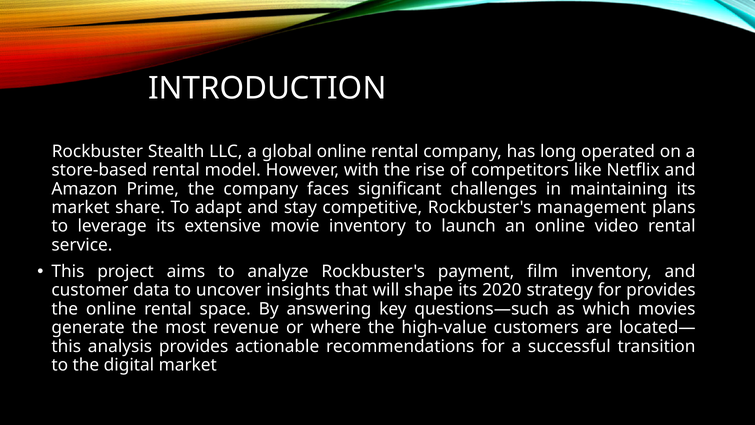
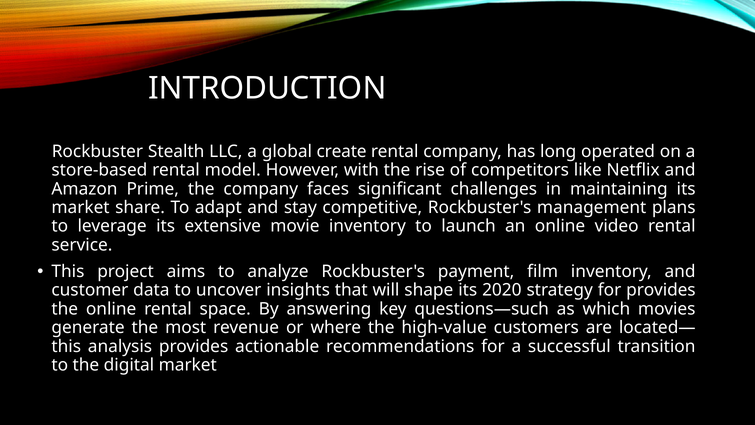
global online: online -> create (342, 151)
